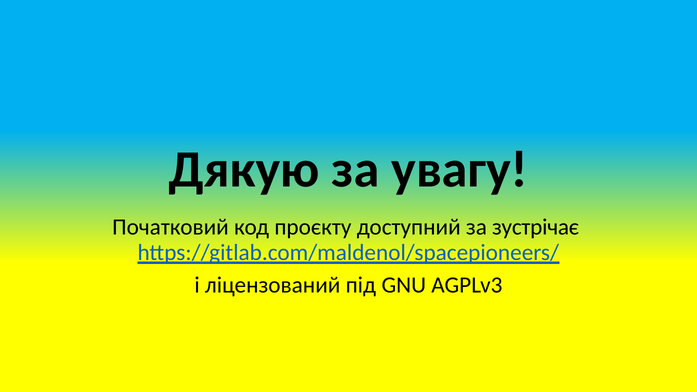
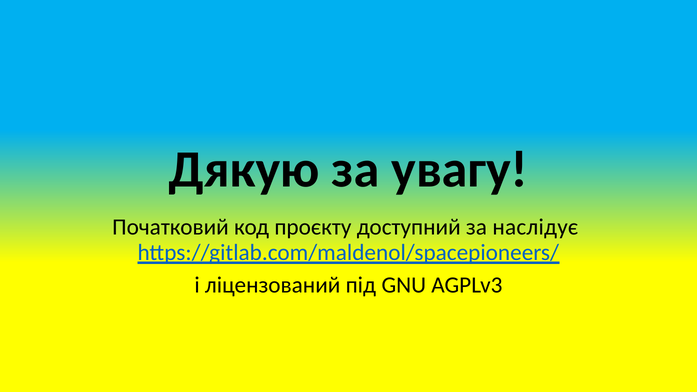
зустрічає: зустрічає -> наслідує (535, 227)
